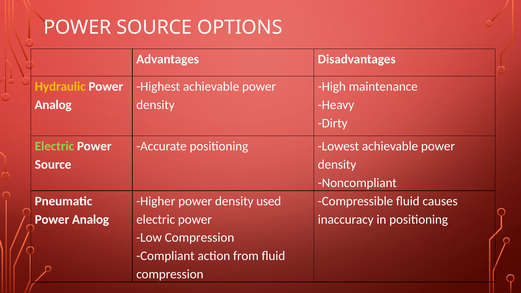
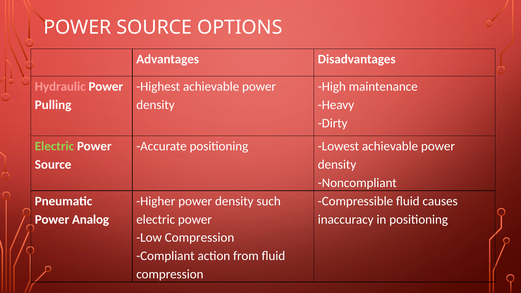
Hydraulic colour: yellow -> pink (60, 87)
Analog: Analog -> Pulling (53, 105)
used: used -> such (269, 201)
